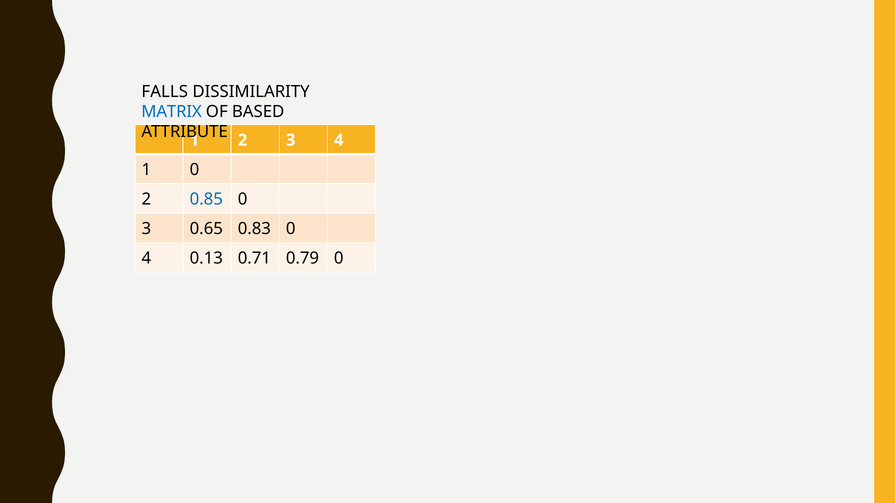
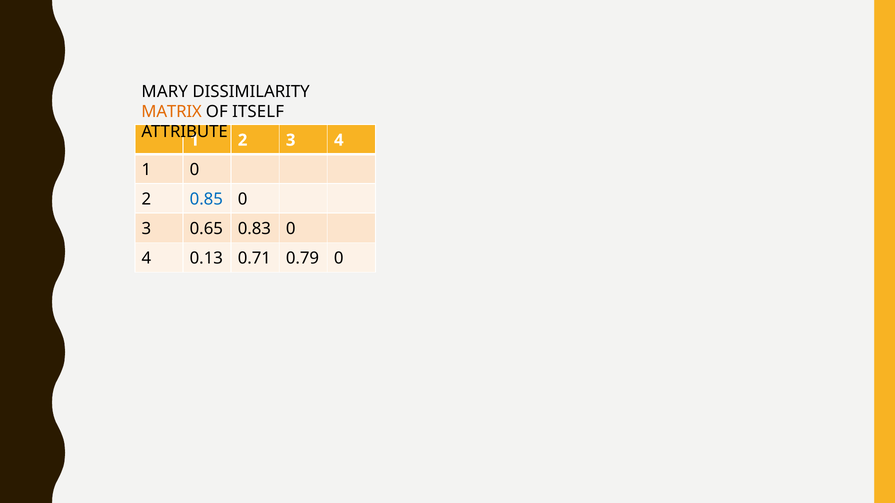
FALLS: FALLS -> MARY (165, 92)
MATRIX colour: blue -> orange (172, 112)
BASED: BASED -> ITSELF (258, 112)
